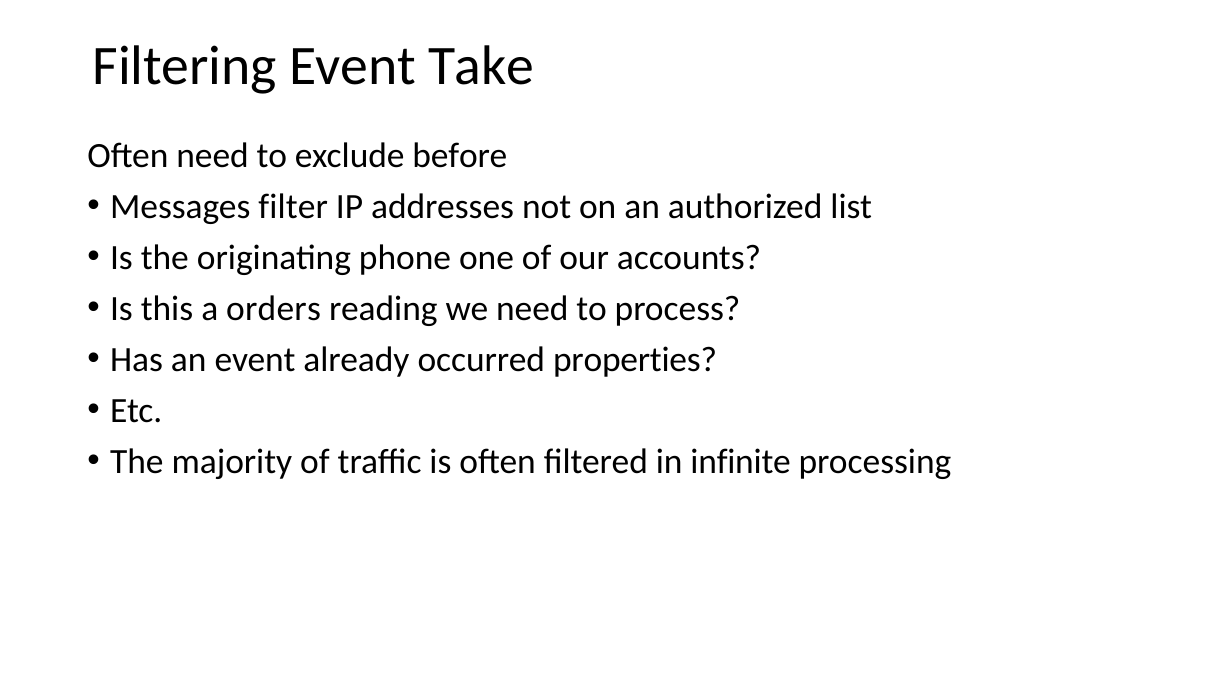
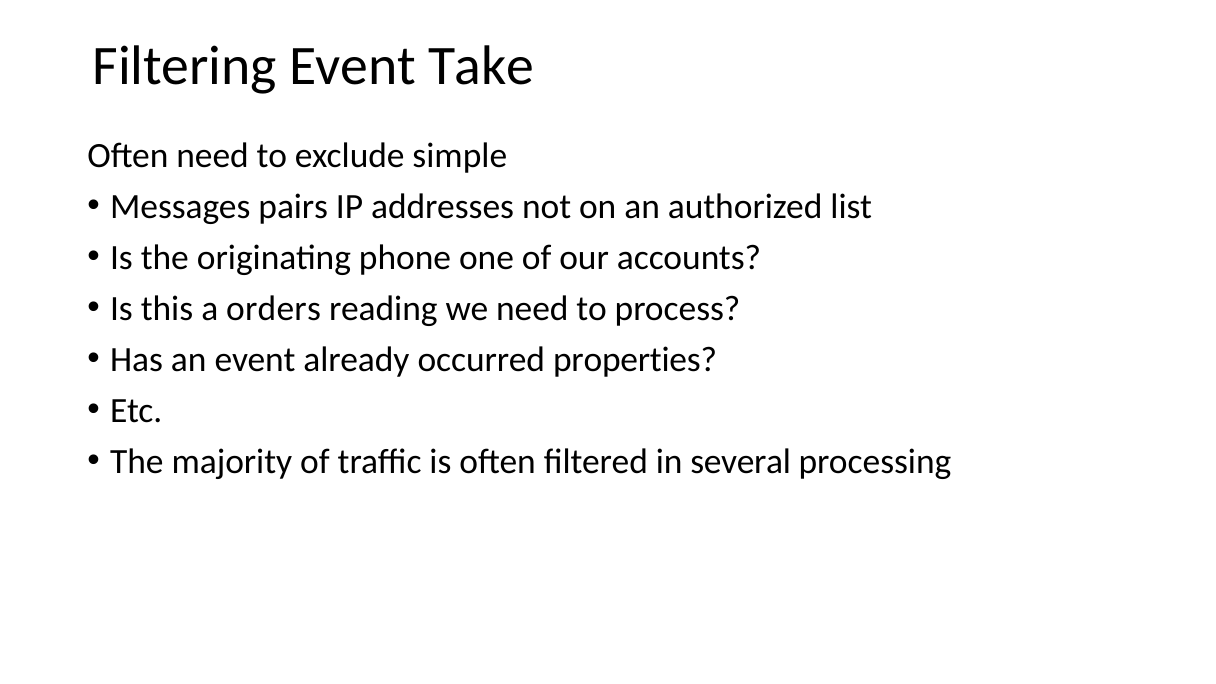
before: before -> simple (460, 156)
filter: filter -> pairs (293, 207)
infinite: infinite -> several (741, 462)
